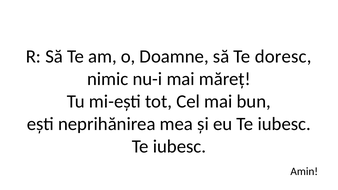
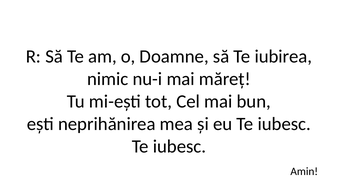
doresc: doresc -> iubirea (283, 56)
